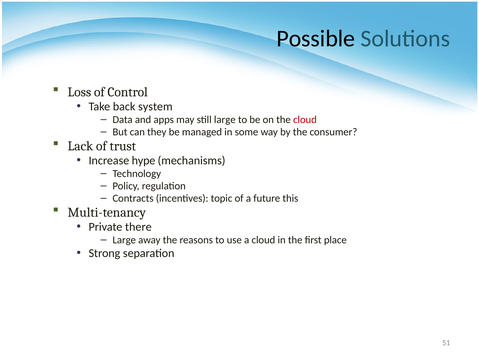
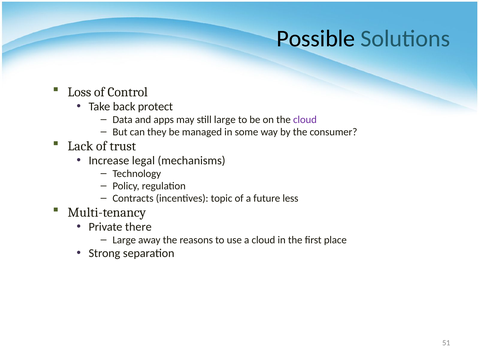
system: system -> protect (155, 107)
cloud colour: red -> purple (305, 120)
hype: hype -> legal (143, 161)
this: this -> less (290, 198)
